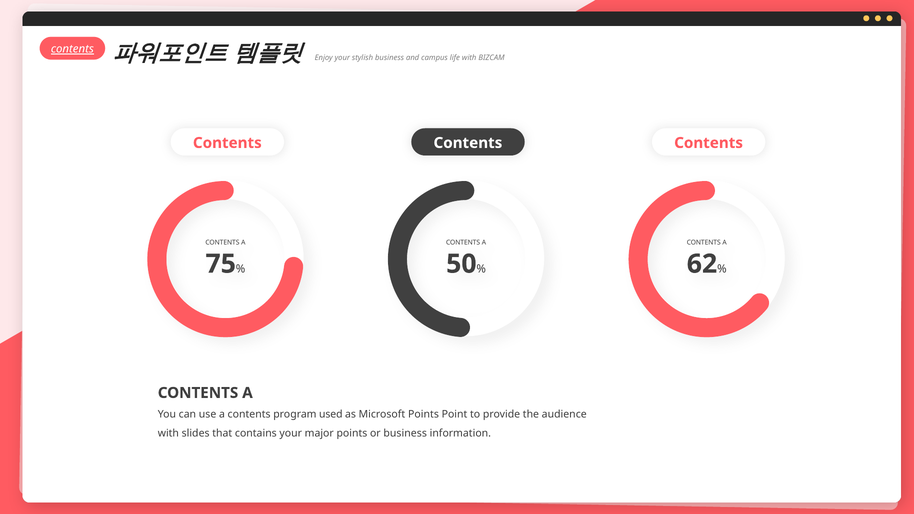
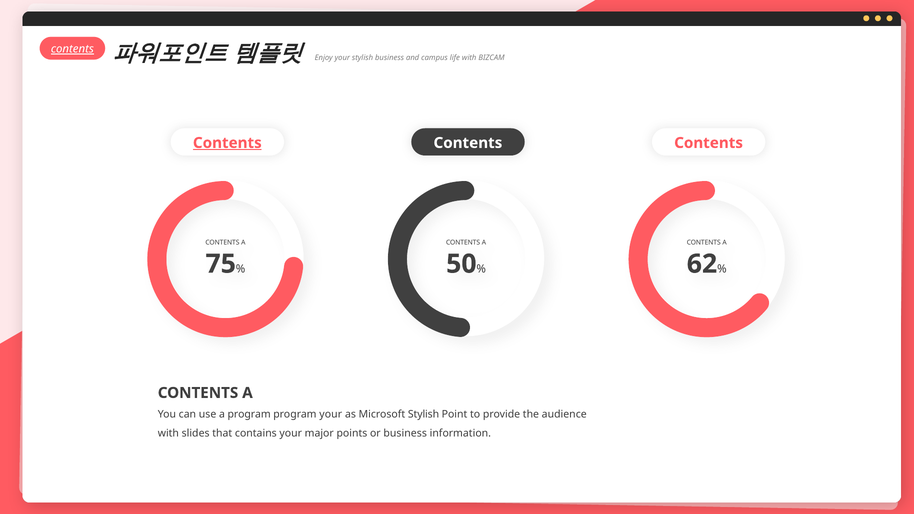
Contents underline: none -> present (227, 143)
a contents: contents -> program (249, 414)
program used: used -> your (331, 414)
Microsoft Points: Points -> Stylish (424, 414)
